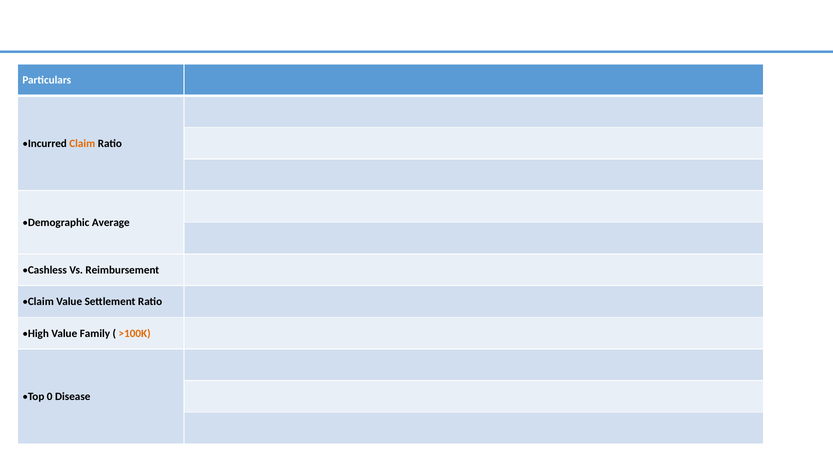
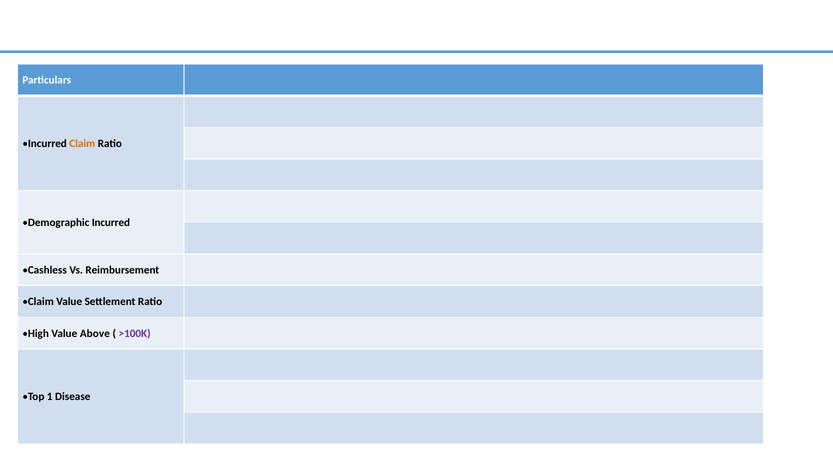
Demographic Average: Average -> Incurred (111, 222)
Family: Family -> Above (95, 333)
>100K colour: orange -> purple (135, 333)
0: 0 -> 1 (50, 396)
